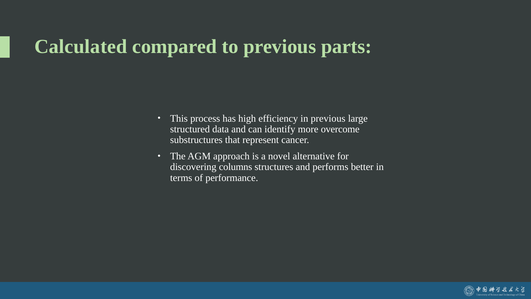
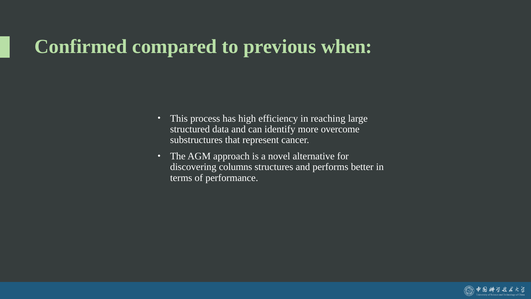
Calculated: Calculated -> Confirmed (81, 47)
parts: parts -> when (347, 47)
in previous: previous -> reaching (328, 118)
